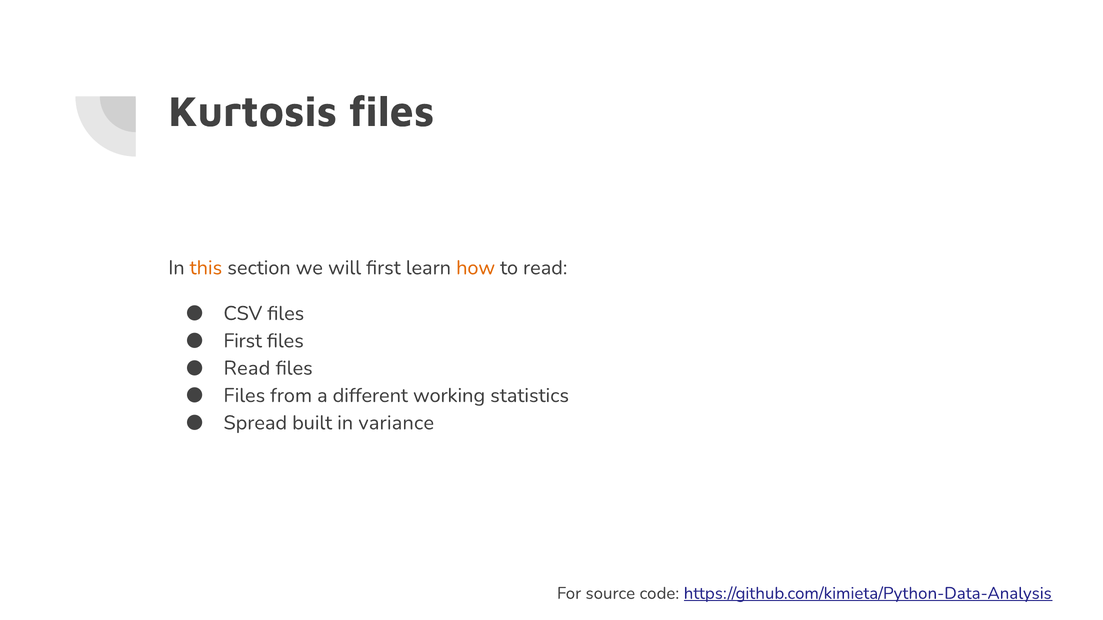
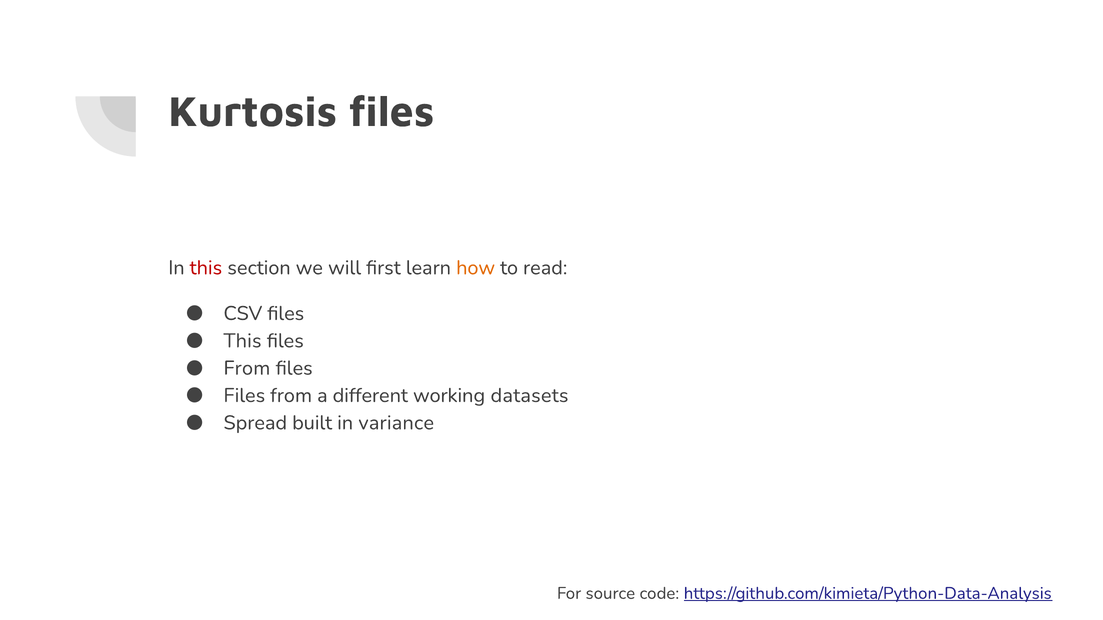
this colour: orange -> red (206, 268)
First: First -> This (243, 341)
Read: Read -> From (247, 368)
statistics: statistics -> datasets (530, 396)
